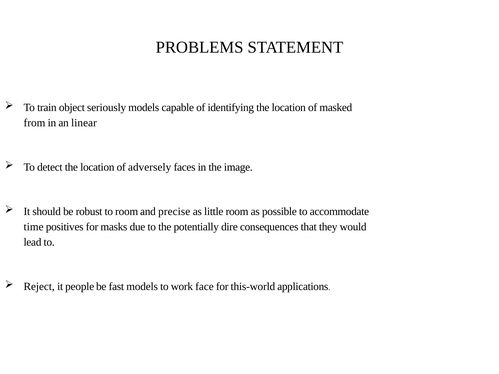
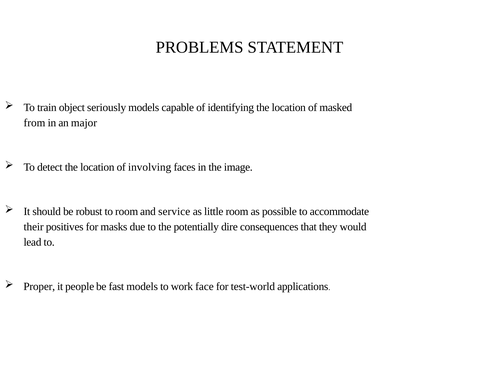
linear: linear -> major (84, 123)
adversely: adversely -> involving (150, 167)
precise: precise -> service (174, 212)
time: time -> their (34, 227)
Reject: Reject -> Proper (39, 287)
this-world: this-world -> test-world (253, 287)
